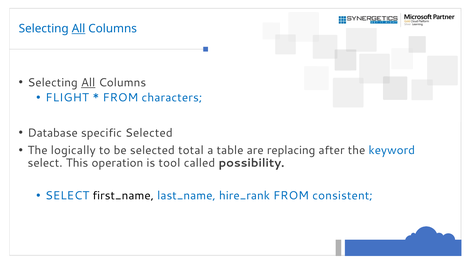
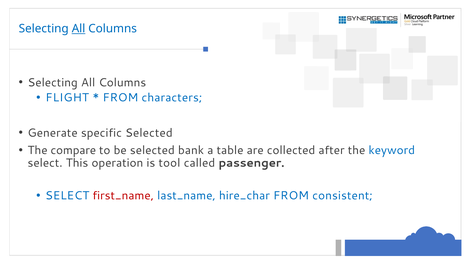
All underline: present -> none (88, 83)
Database: Database -> Generate (53, 133)
logically: logically -> compare (73, 150)
total: total -> bank (191, 150)
replacing: replacing -> collected (291, 150)
possibility: possibility -> passenger (251, 163)
first_name colour: black -> red (123, 196)
hire_rank: hire_rank -> hire_char (244, 196)
